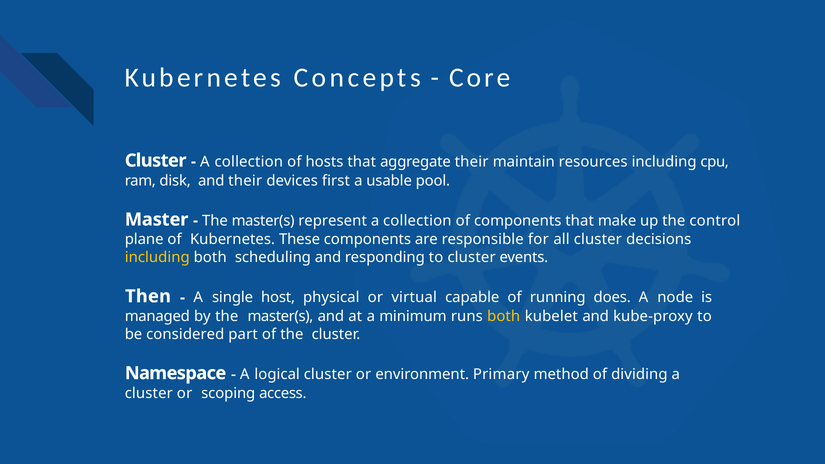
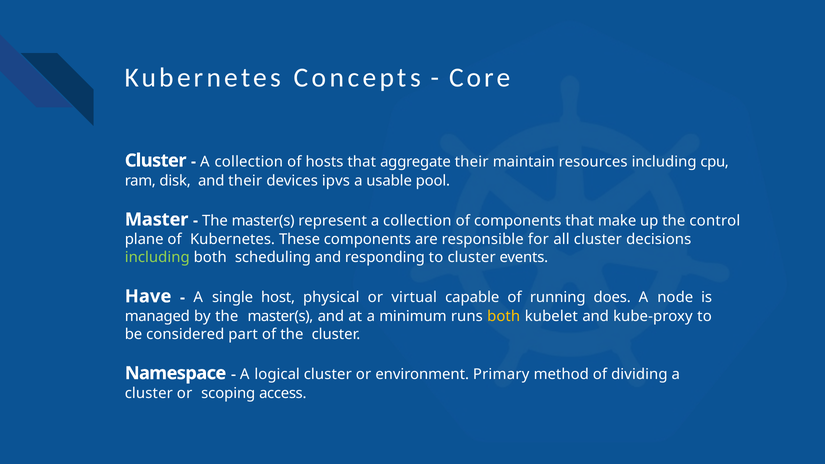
first: first -> ipvs (336, 181)
including colour: yellow -> light green (157, 257)
Then: Then -> Have (148, 296)
